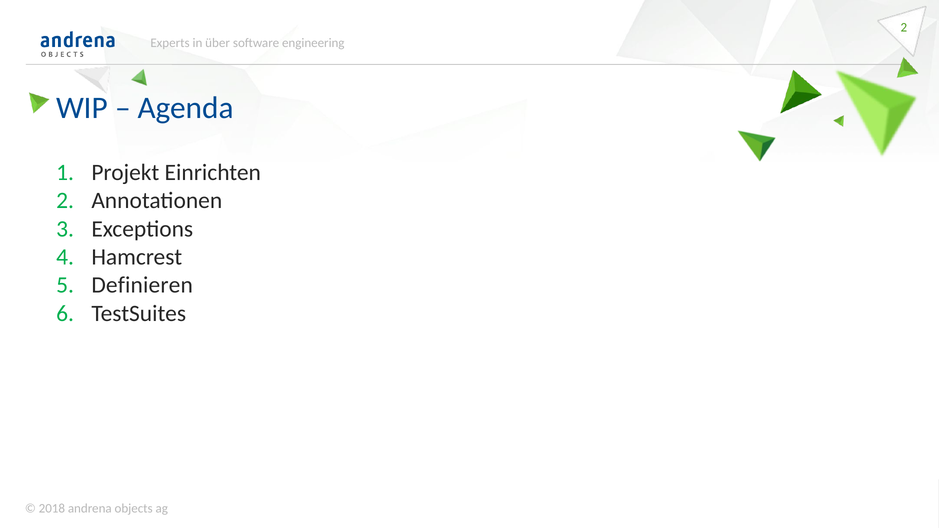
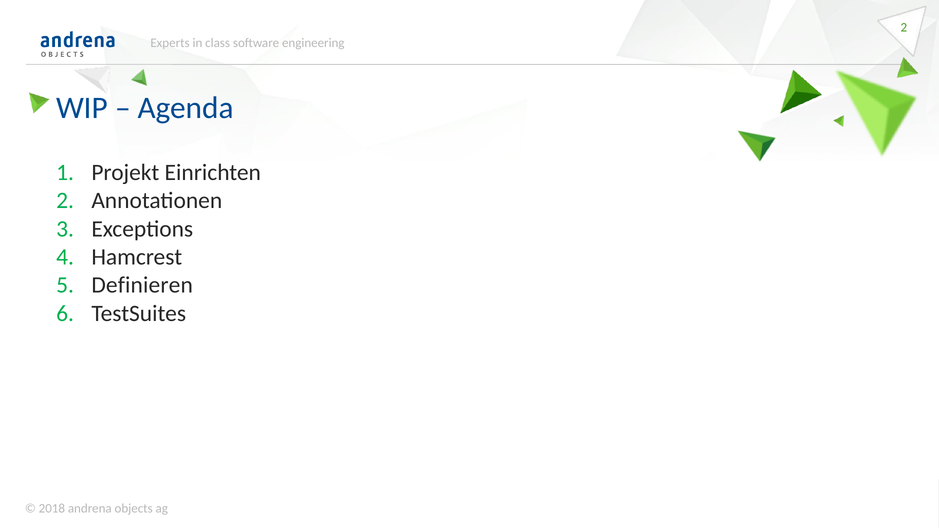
über: über -> class (218, 43)
